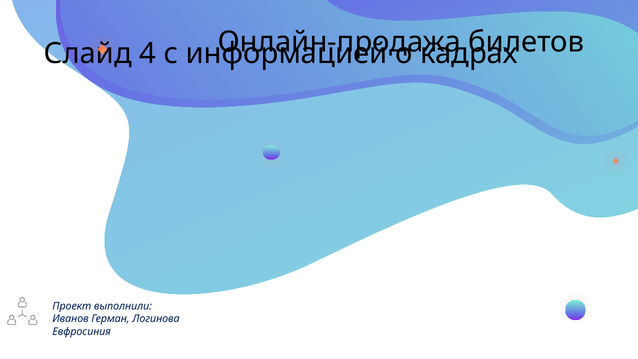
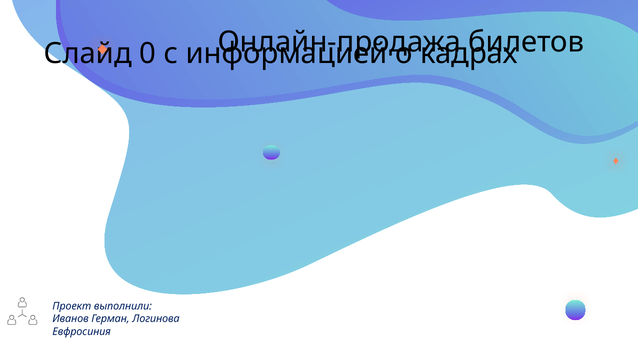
4: 4 -> 0 (148, 54)
